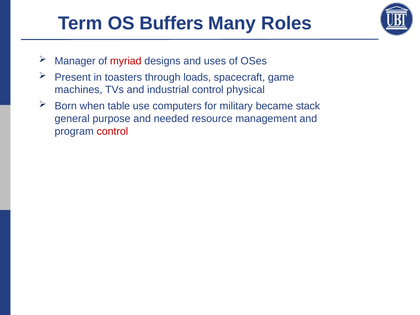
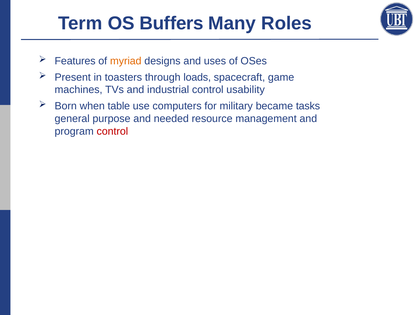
Manager: Manager -> Features (75, 61)
myriad colour: red -> orange (126, 61)
physical: physical -> usability (246, 90)
stack: stack -> tasks (308, 106)
